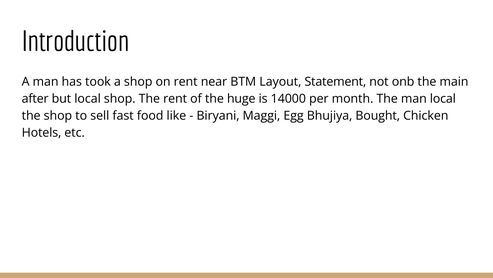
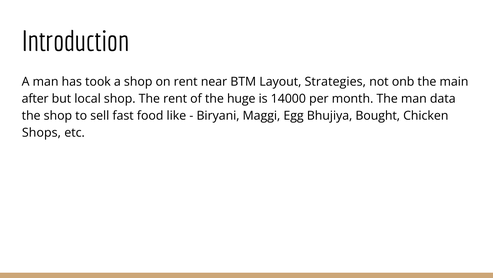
Statement: Statement -> Strategies (335, 81)
man local: local -> data (443, 98)
Hotels: Hotels -> Shops (41, 132)
